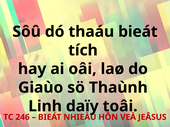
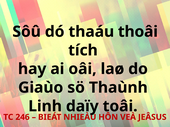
thaáu bieát: bieát -> thoâi (138, 32)
